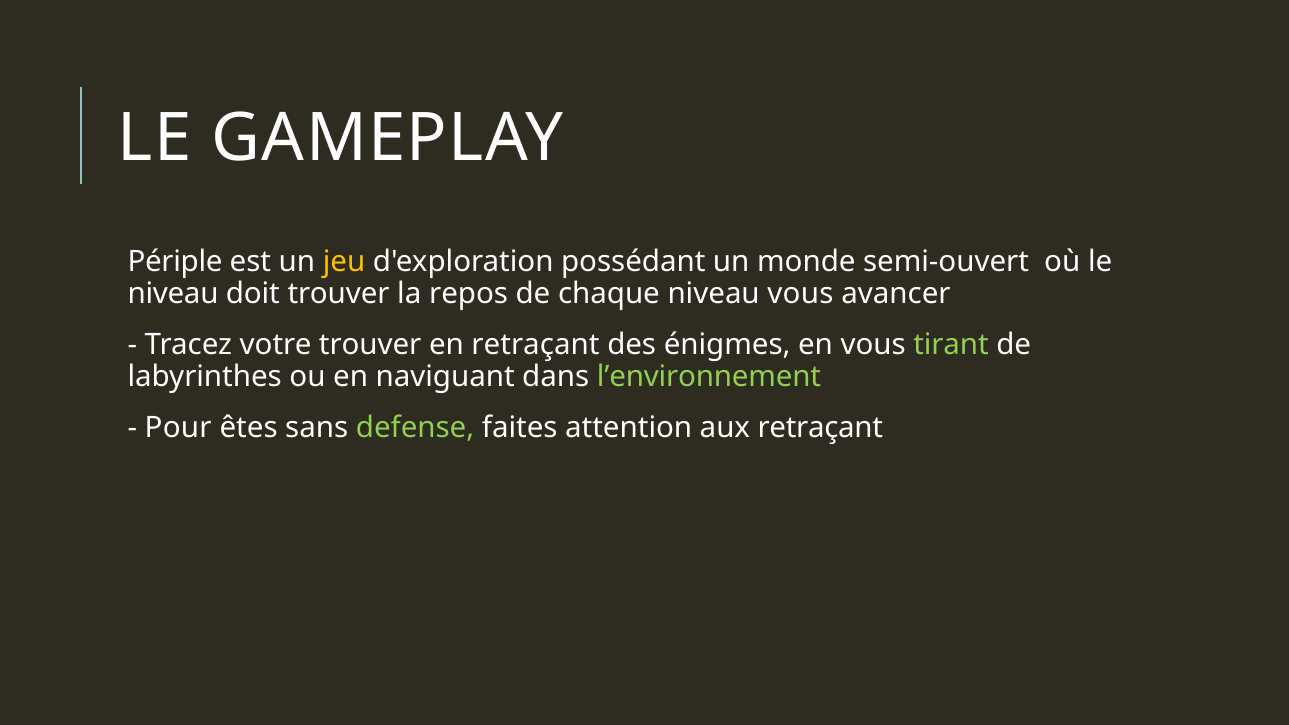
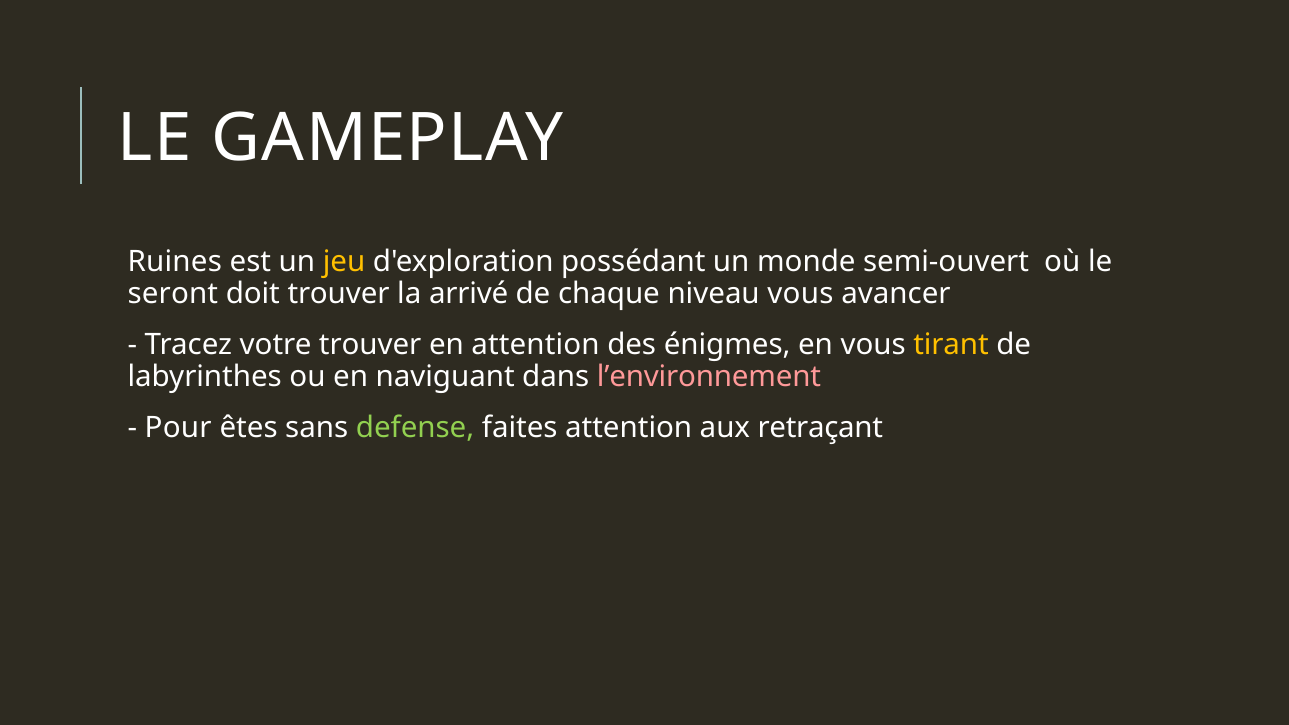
Périple: Périple -> Ruines (175, 262)
niveau: niveau -> seront (173, 294)
repos: repos -> arrivé (469, 294)
en retraçant: retraçant -> attention (535, 345)
tirant colour: light green -> yellow (951, 345)
l’environnement colour: light green -> pink (709, 377)
